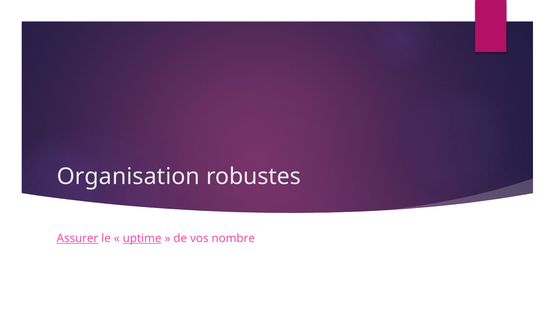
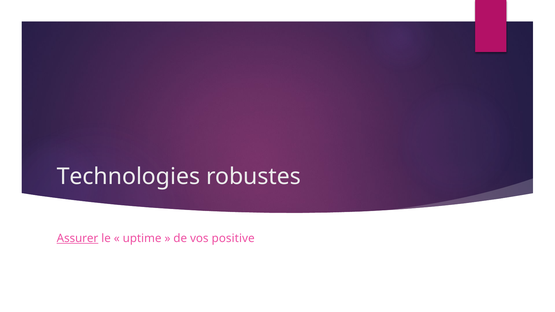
Organisation: Organisation -> Technologies (128, 177)
uptime underline: present -> none (142, 239)
nombre: nombre -> positive (233, 239)
